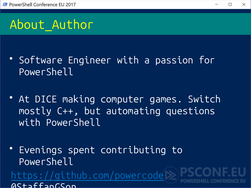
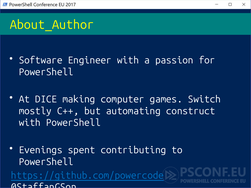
questions: questions -> construct (191, 111)
